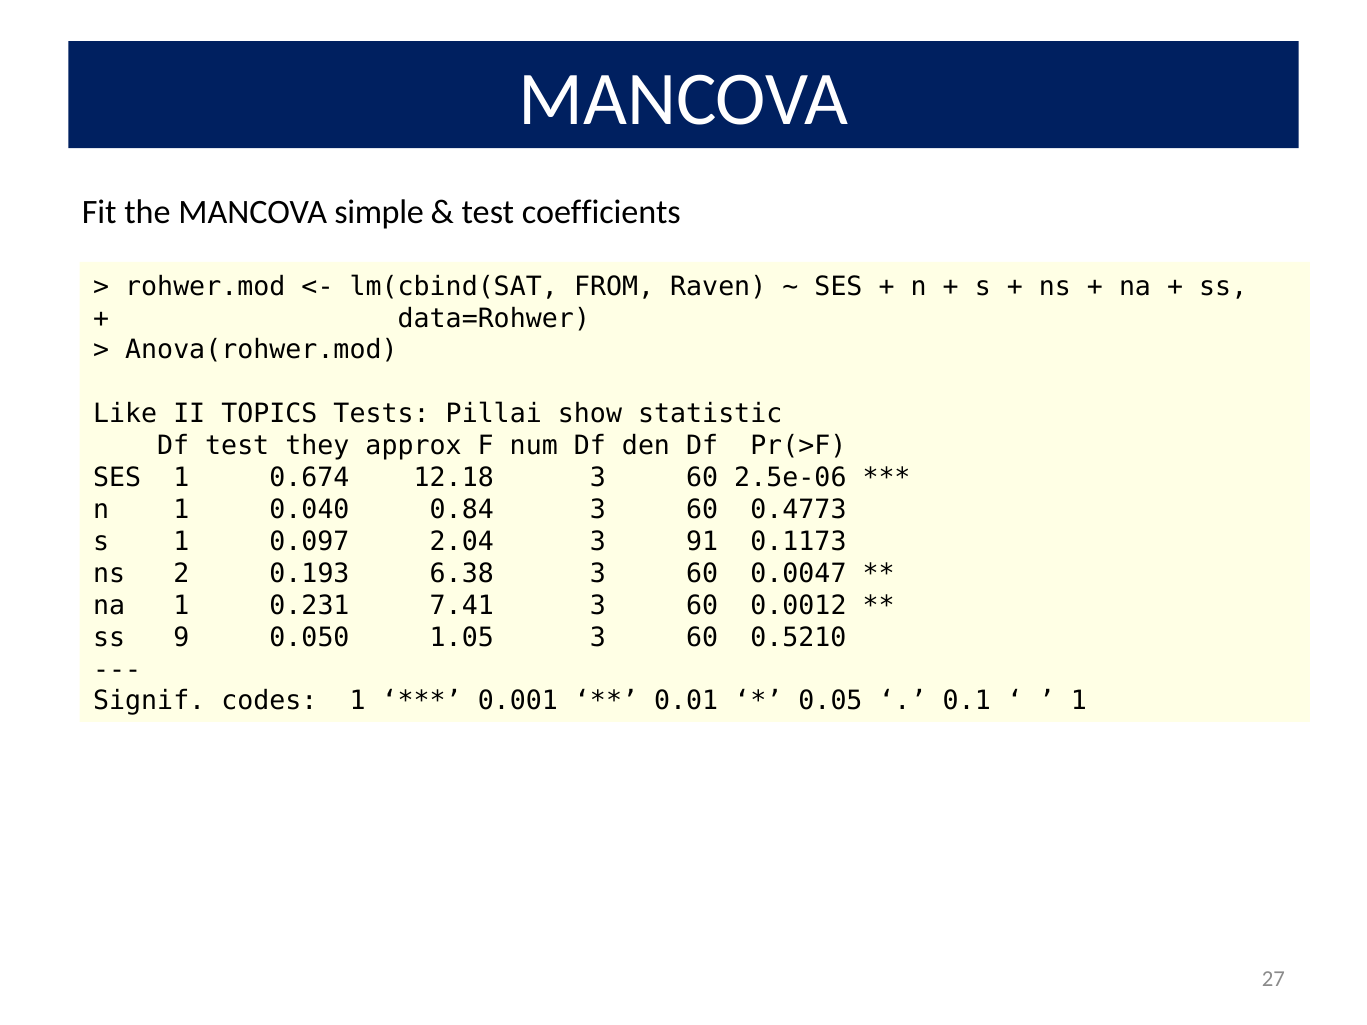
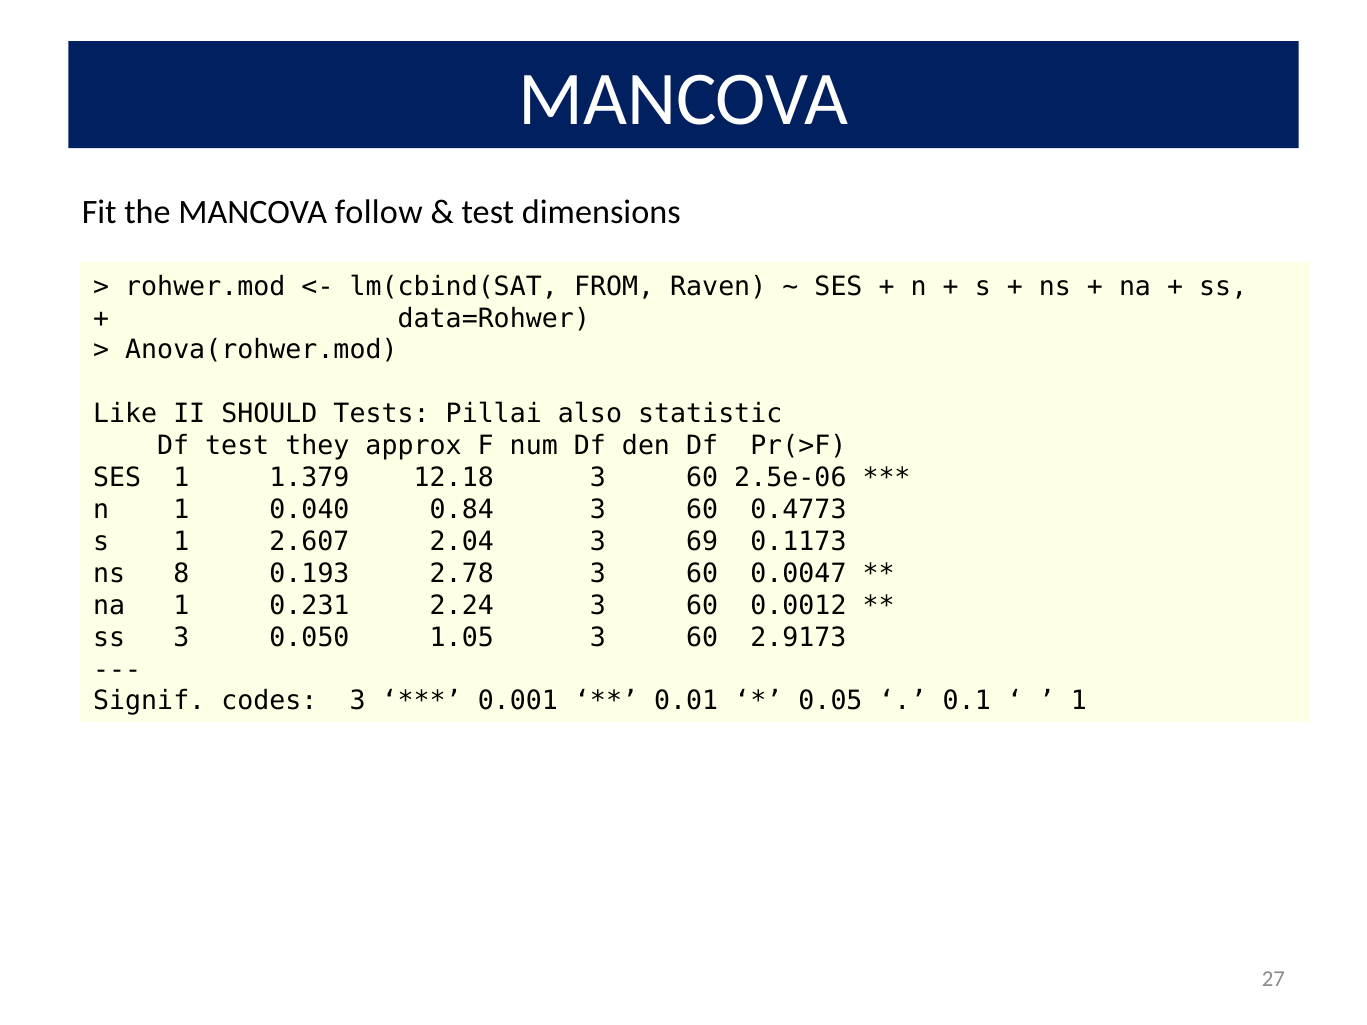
simple: simple -> follow (379, 212)
coefficients: coefficients -> dimensions (601, 212)
TOPICS: TOPICS -> SHOULD (269, 414)
show: show -> also (590, 414)
0.674: 0.674 -> 1.379 (309, 478)
0.097: 0.097 -> 2.607 (309, 542)
91: 91 -> 69 (702, 542)
2: 2 -> 8 (181, 574)
6.38: 6.38 -> 2.78 (462, 574)
7.41: 7.41 -> 2.24 (462, 606)
ss 9: 9 -> 3 (181, 638)
0.5210: 0.5210 -> 2.9173 (798, 638)
codes 1: 1 -> 3 (358, 701)
